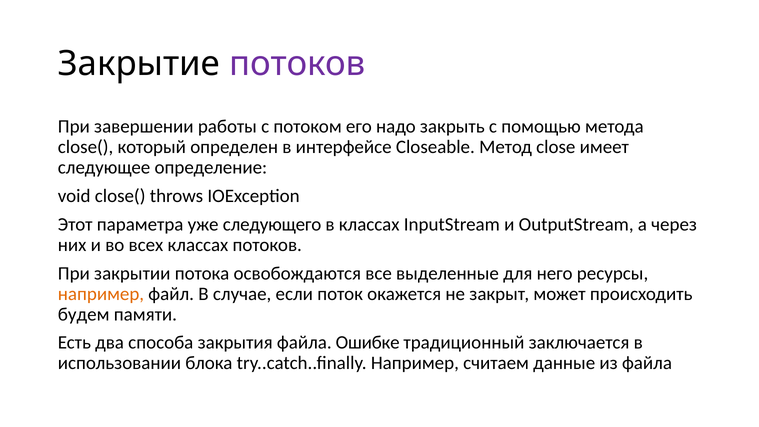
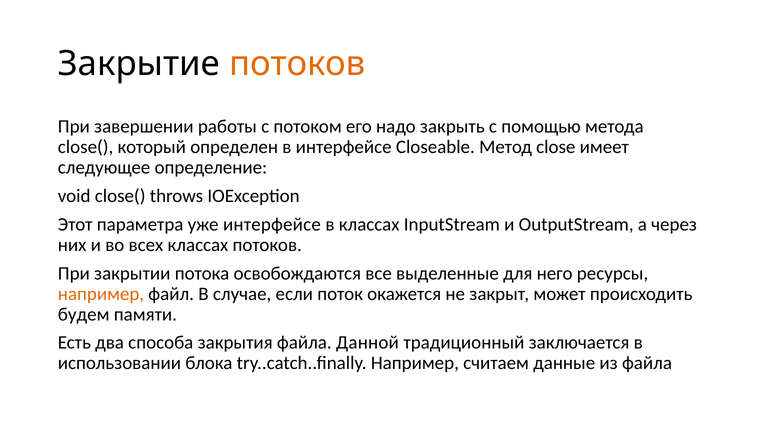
потоков colour: purple -> orange (297, 64)
уже следующего: следующего -> интерфейсе (272, 224)
Ошибке: Ошибке -> Данной (367, 343)
